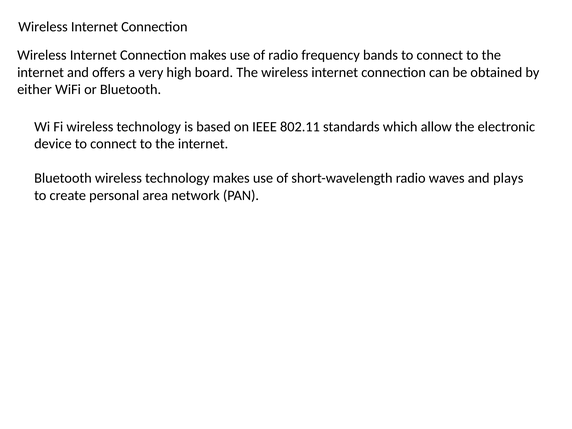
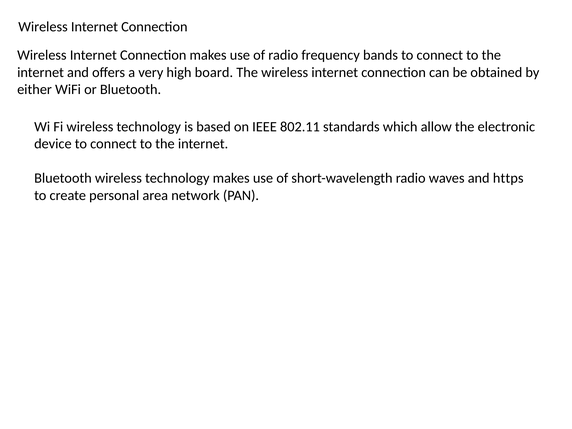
plays: plays -> https (508, 178)
